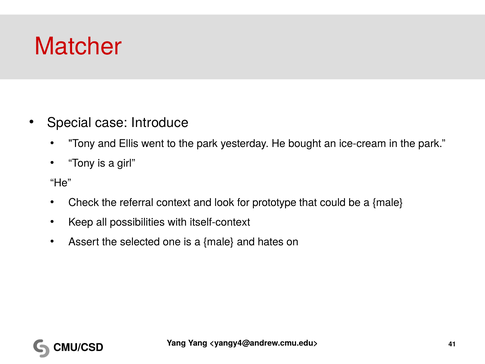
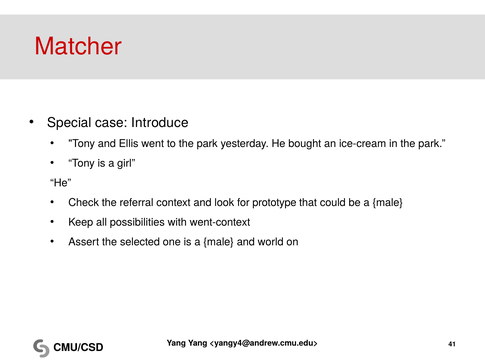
itself-context: itself-context -> went-context (220, 222)
hates: hates -> world (271, 242)
